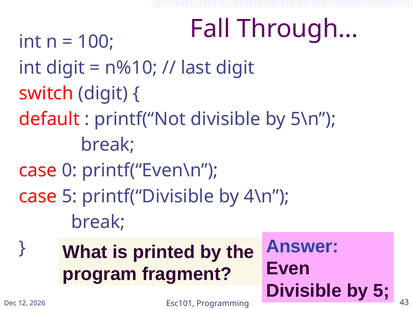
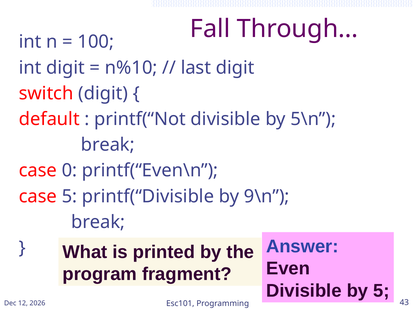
4\n: 4\n -> 9\n (267, 196)
